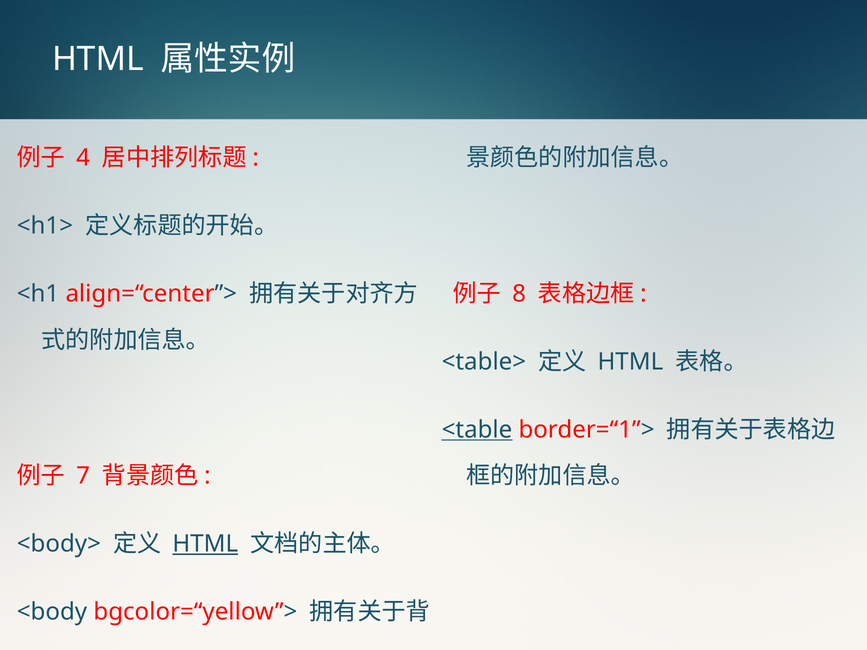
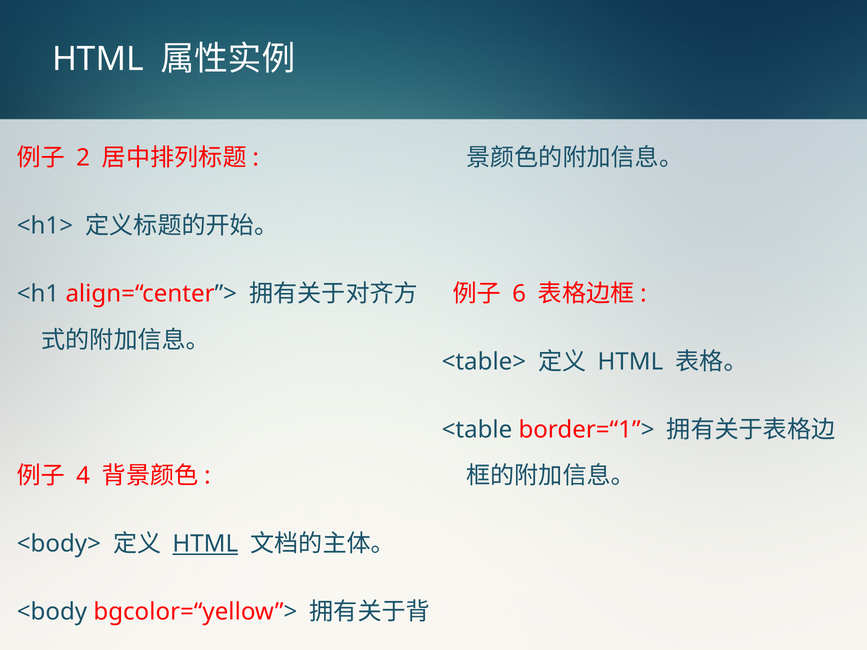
4: 4 -> 2 (83, 158)
8: 8 -> 6 (519, 294)
<table underline: present -> none (477, 430)
7: 7 -> 4 (83, 476)
